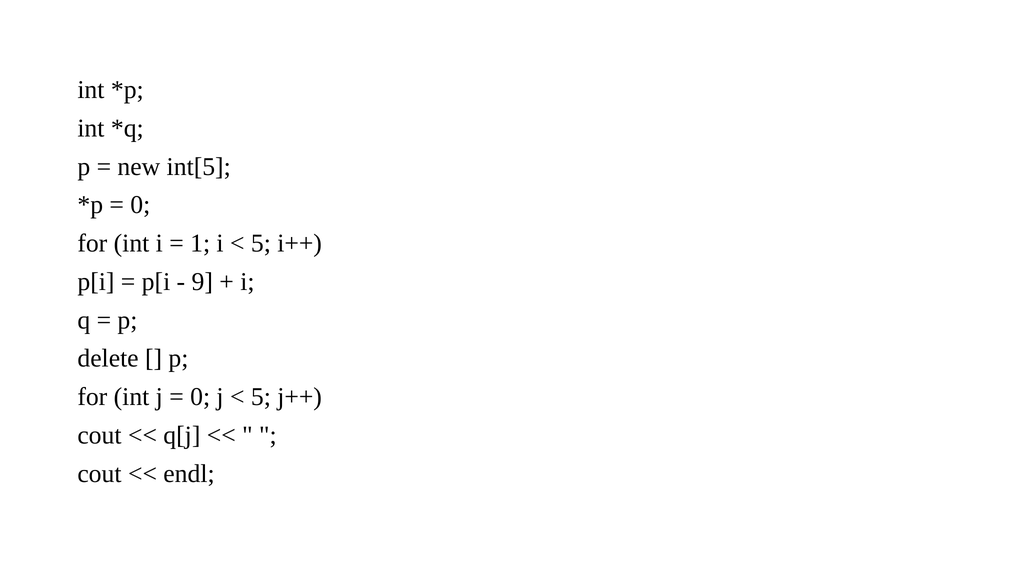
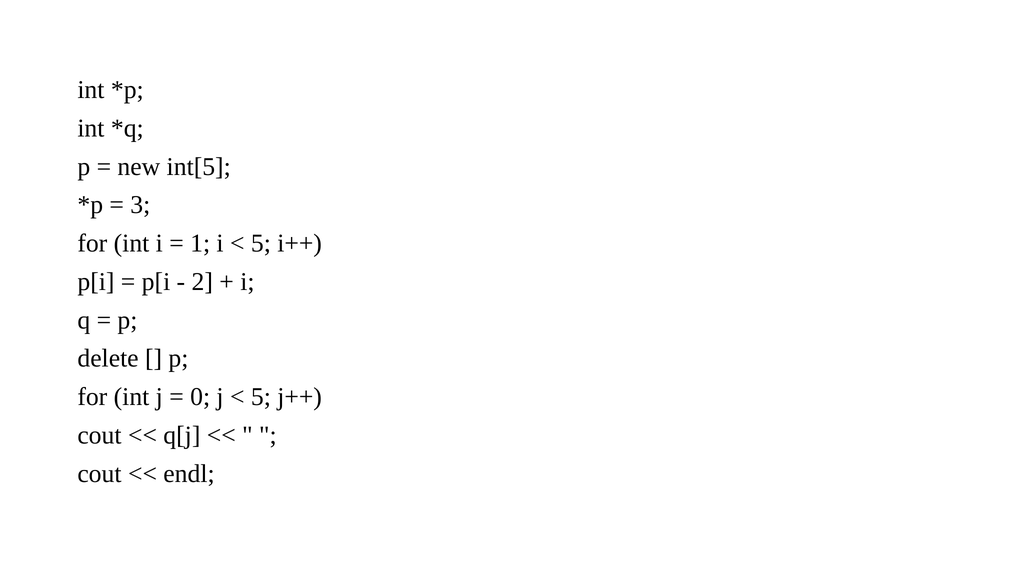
0: 0 -> 3 (140, 205)
9: 9 -> 2 (202, 282)
